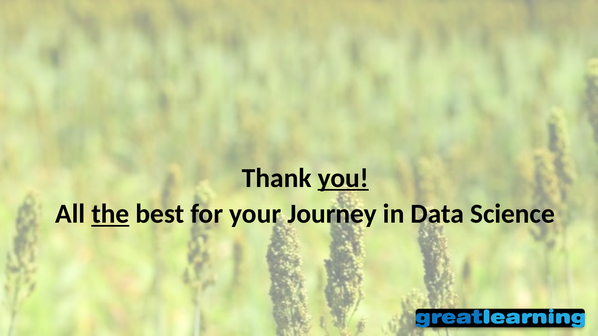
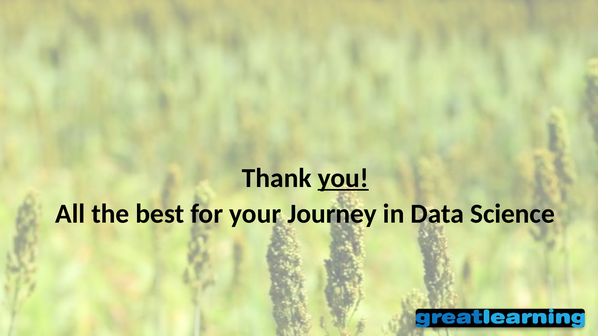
the underline: present -> none (110, 214)
